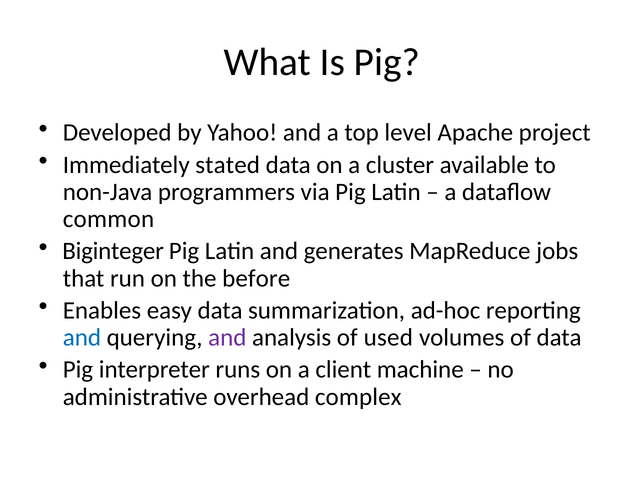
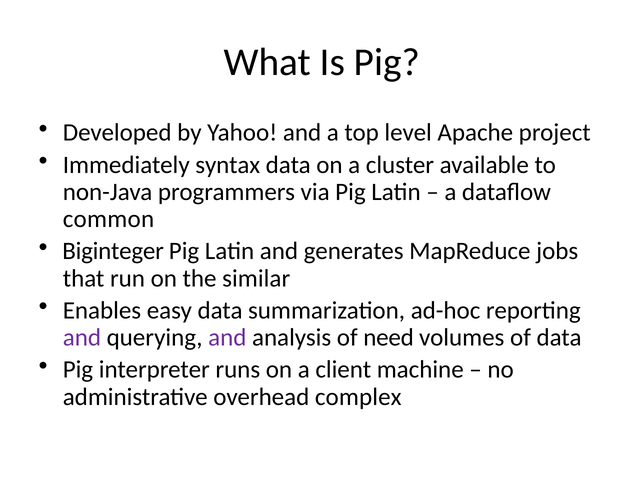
stated: stated -> syntax (228, 165)
before: before -> similar (256, 278)
and colour: blue -> purple (82, 338)
used: used -> need (389, 338)
